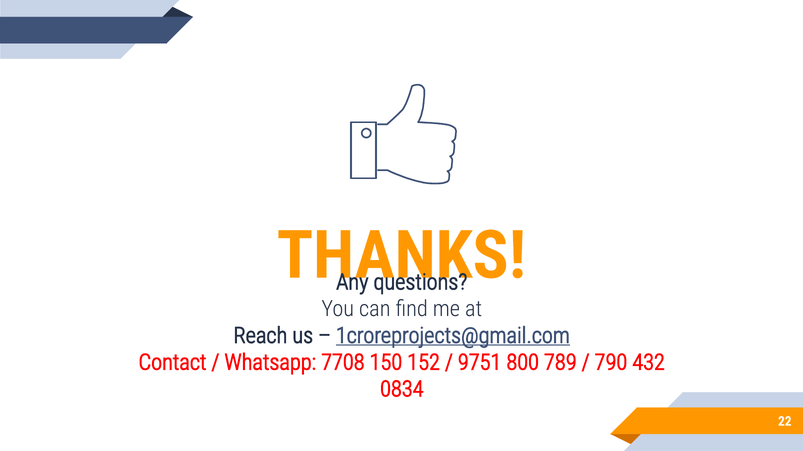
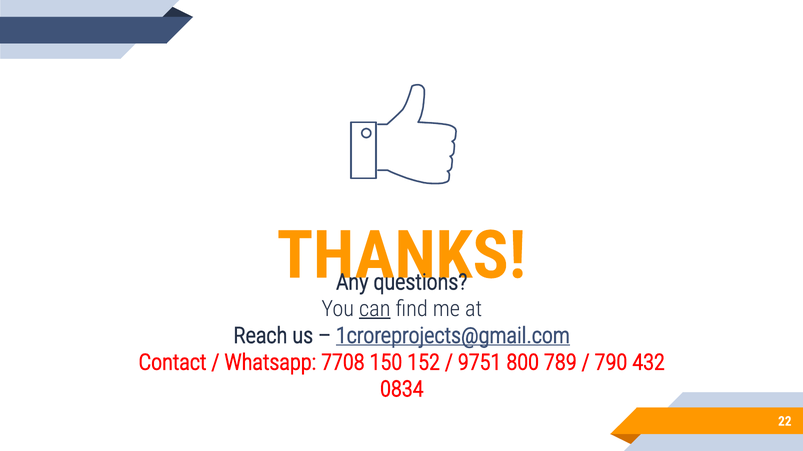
can underline: none -> present (375, 309)
